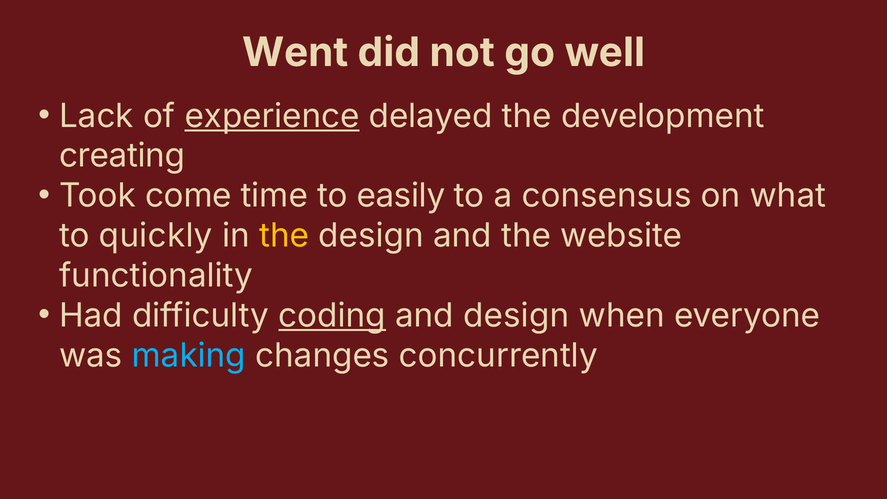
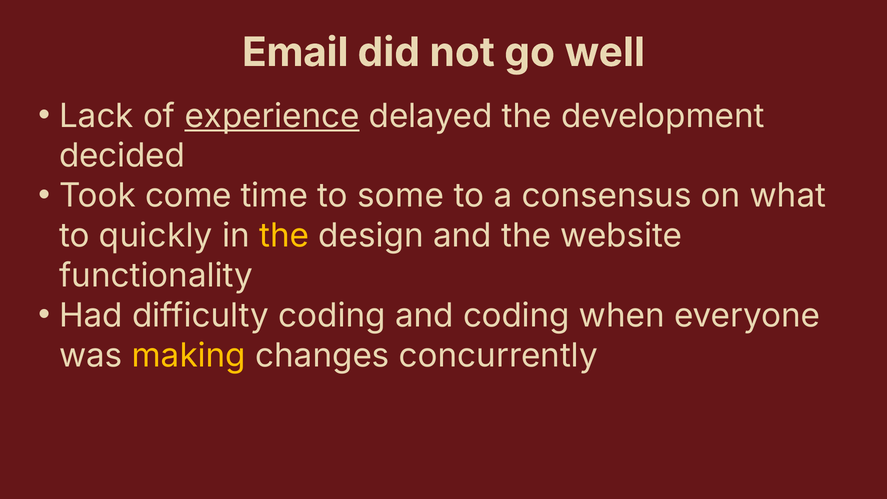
Went: Went -> Email (295, 53)
creating: creating -> decided (122, 156)
easily: easily -> some (401, 196)
coding underline: present -> none (332, 316)
and design: design -> coding (516, 316)
making colour: light blue -> yellow (189, 356)
